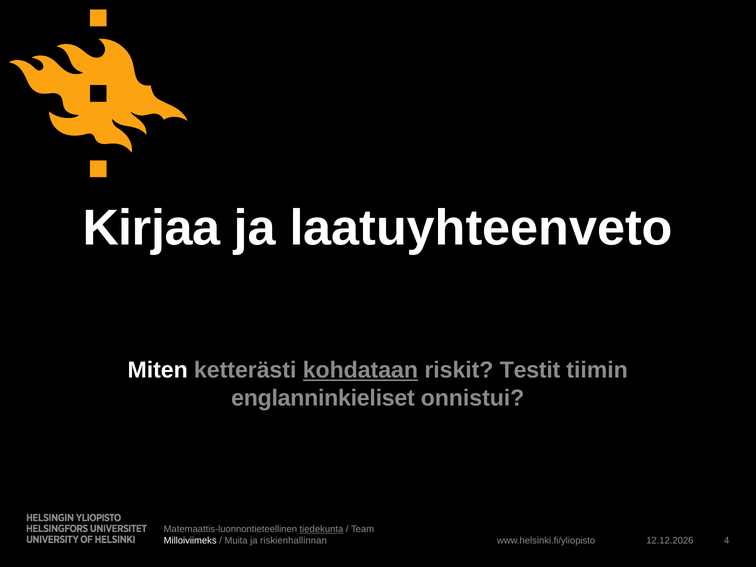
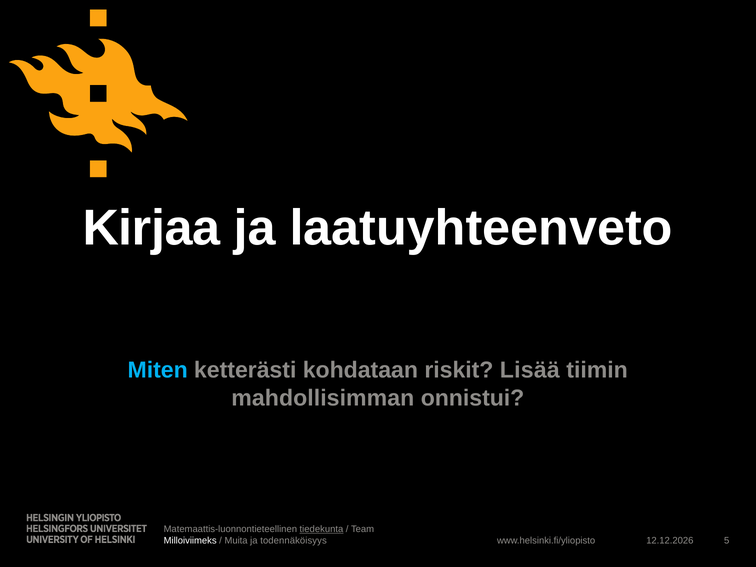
Miten colour: white -> light blue (158, 370)
kohdataan underline: present -> none (360, 370)
Testit: Testit -> Lisää (530, 370)
englanninkieliset: englanninkieliset -> mahdollisimman (323, 398)
riskienhallinnan: riskienhallinnan -> todennäköisyys (294, 540)
4: 4 -> 5 (727, 540)
